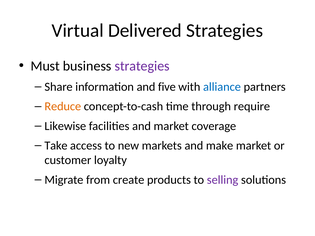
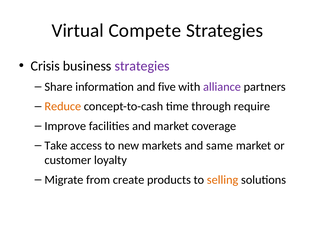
Delivered: Delivered -> Compete (145, 30)
Must: Must -> Crisis (45, 66)
alliance colour: blue -> purple (222, 87)
Likewise: Likewise -> Improve (65, 126)
make: make -> same (220, 146)
selling colour: purple -> orange (223, 180)
